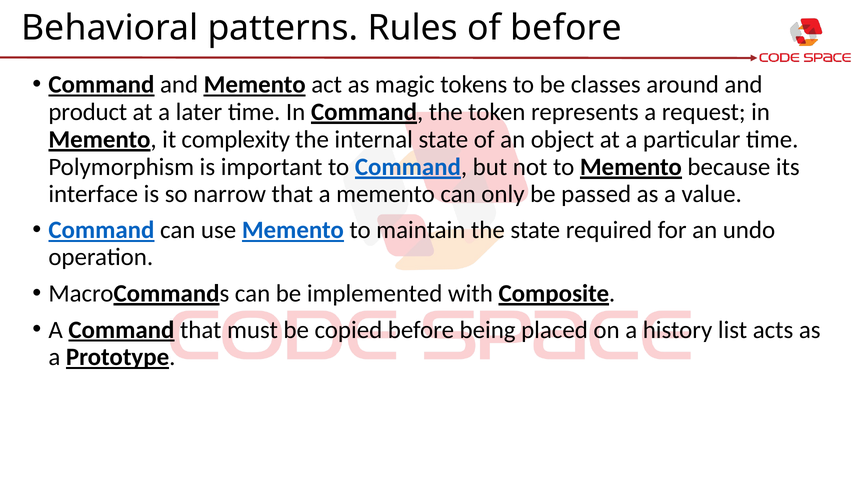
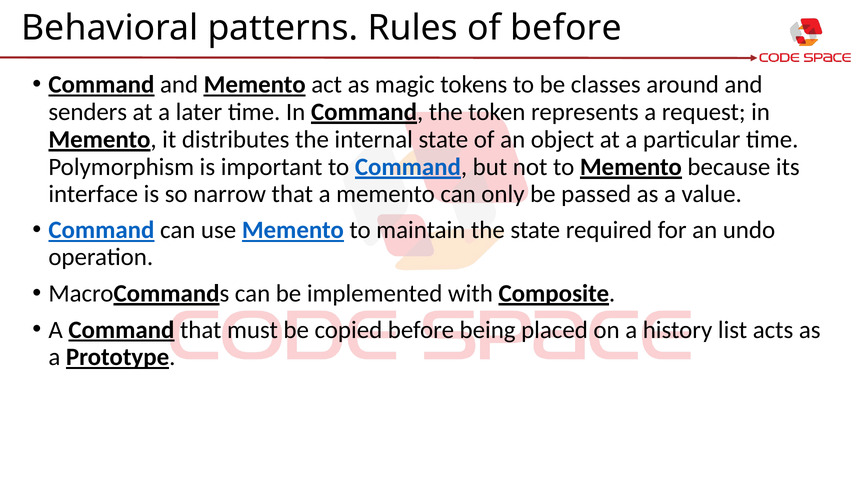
product: product -> senders (88, 112)
complexity: complexity -> distributes (236, 140)
